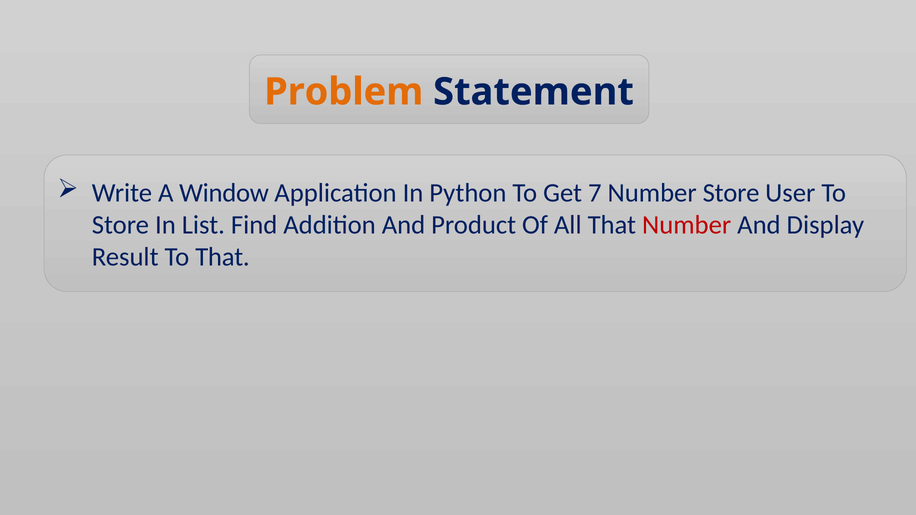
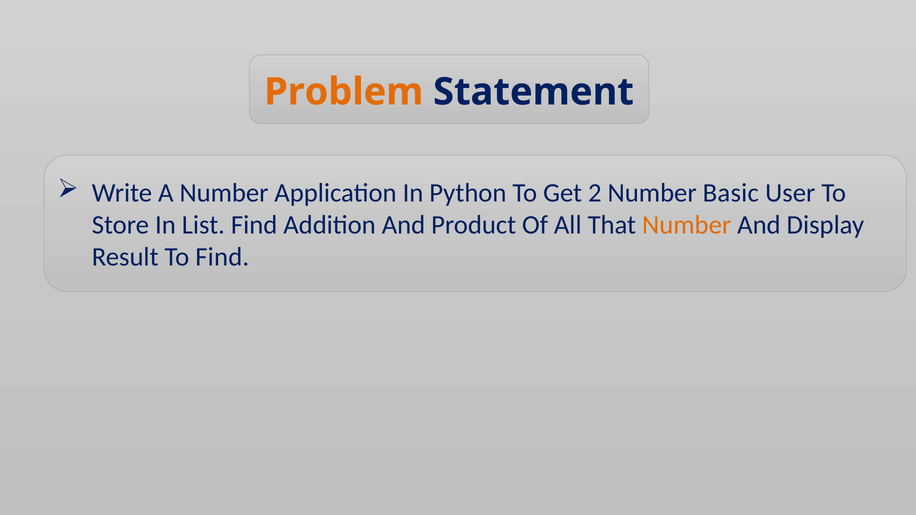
A Window: Window -> Number (224, 193)
7: 7 -> 2 (595, 193)
Number Store: Store -> Basic (731, 193)
Number colour: red -> orange (687, 225)
To That: That -> Find (222, 257)
